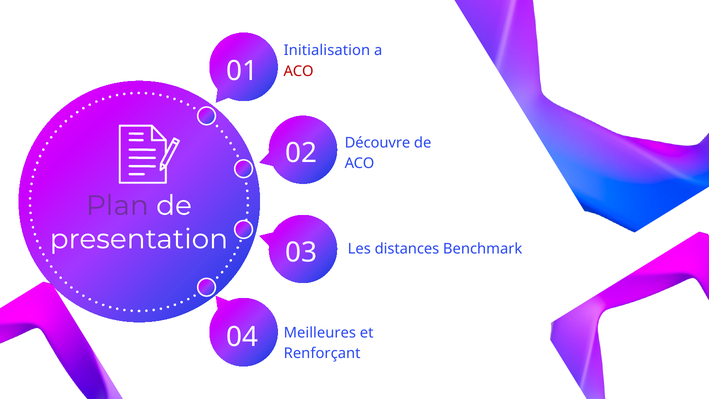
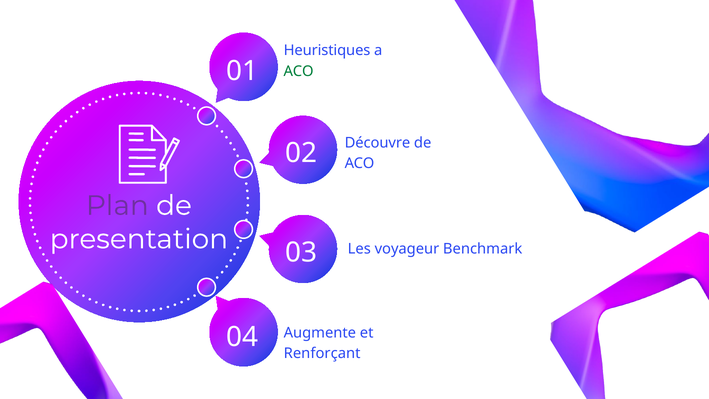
Initialisation: Initialisation -> Heuristiques (327, 51)
ACO colour: red -> green (299, 71)
distances: distances -> voyageur (407, 249)
Meilleures: Meilleures -> Augmente (320, 333)
